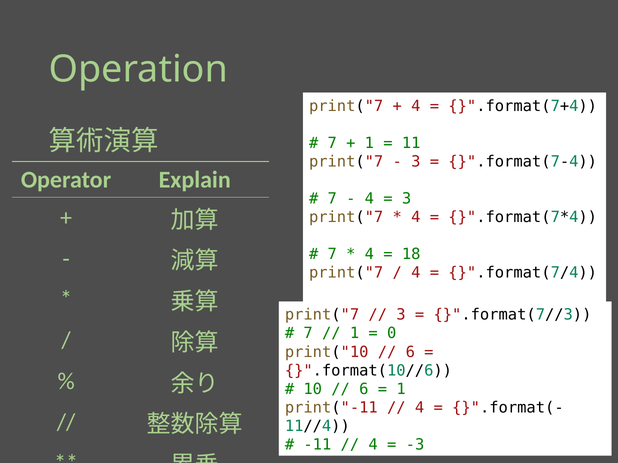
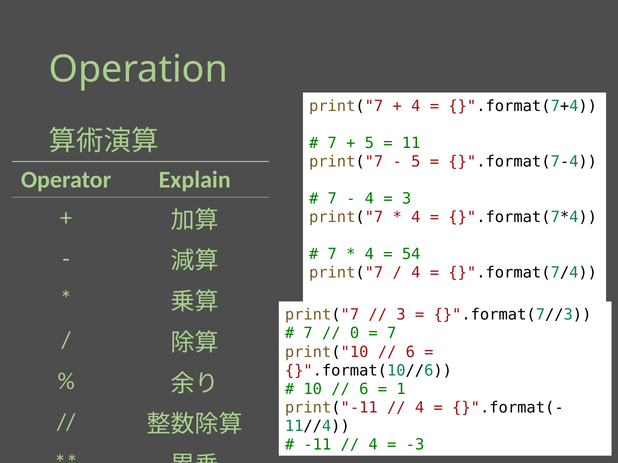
1: 1 -> 5 (369, 143)
3: 3 -> 5 (416, 162)
18: 18 -> 54 (411, 254)
1: 1 -> 0 (355, 334)
0: 0 -> 7 (392, 334)
